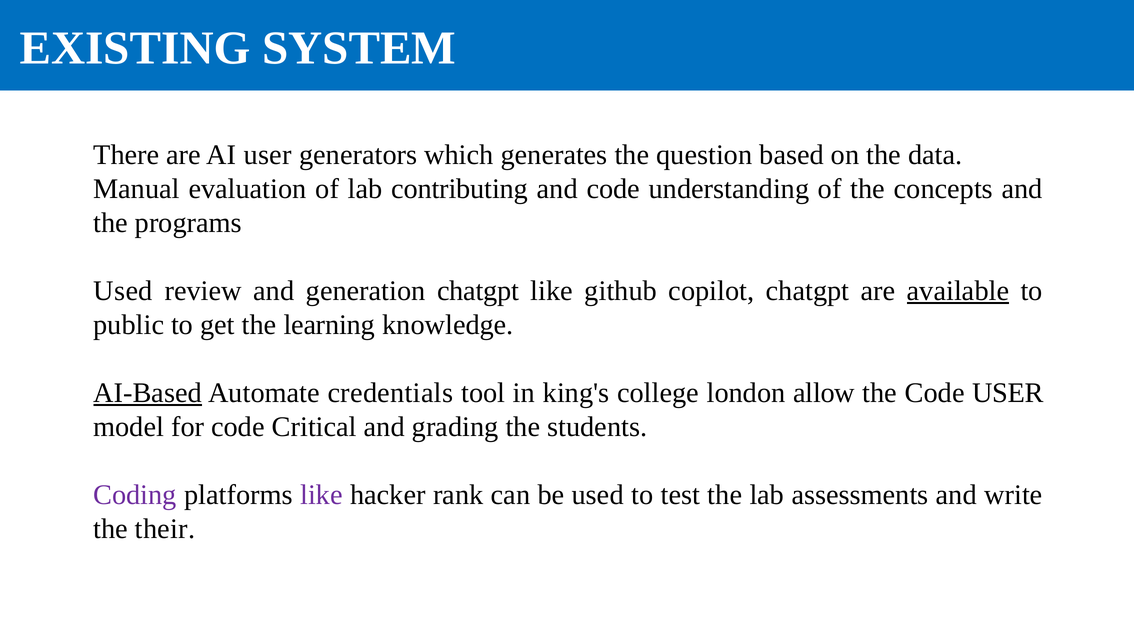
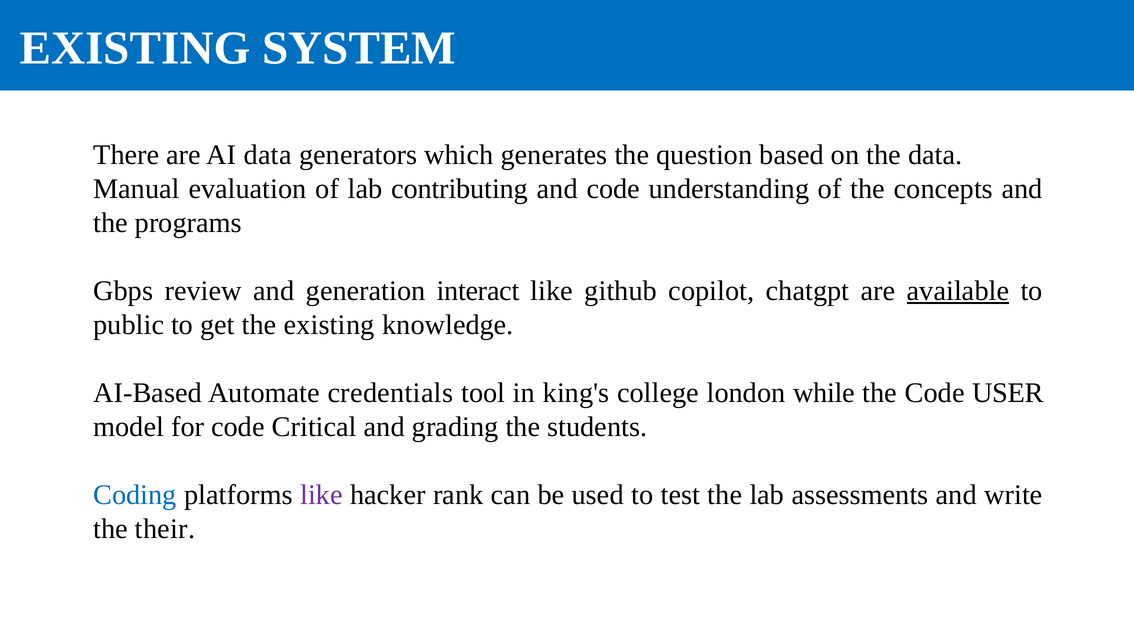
AI user: user -> data (268, 155)
Used: Used -> Gbps (123, 291)
generation chatgpt: chatgpt -> interact (478, 291)
the learning: learning -> existing (329, 325)
AI-Based underline: present -> none (148, 393)
allow: allow -> while (824, 393)
Coding colour: purple -> blue (135, 495)
